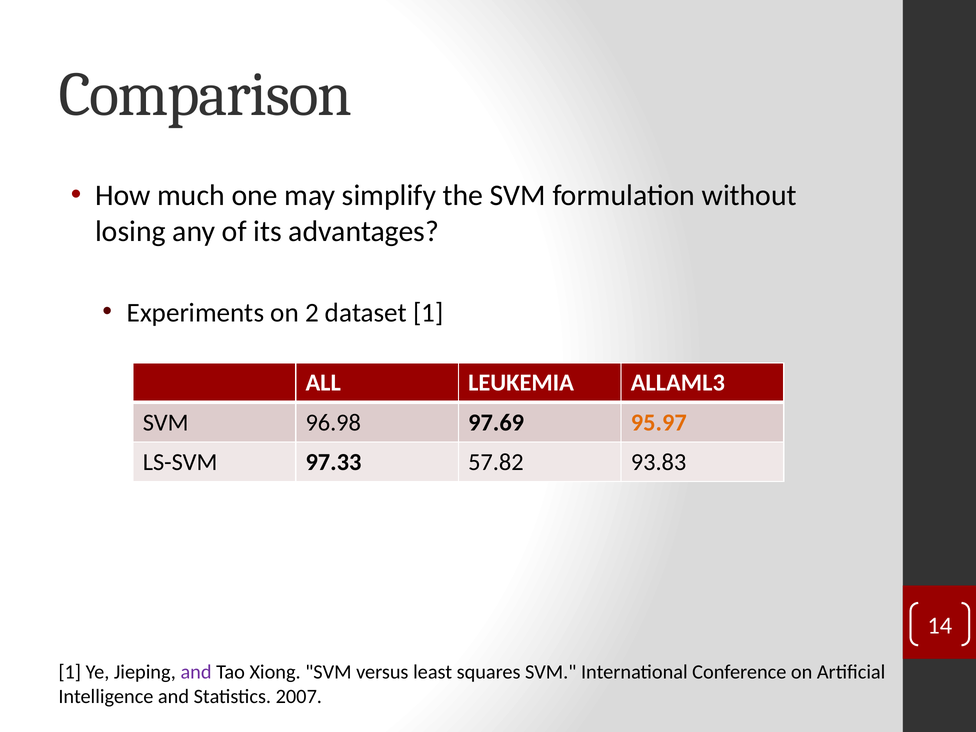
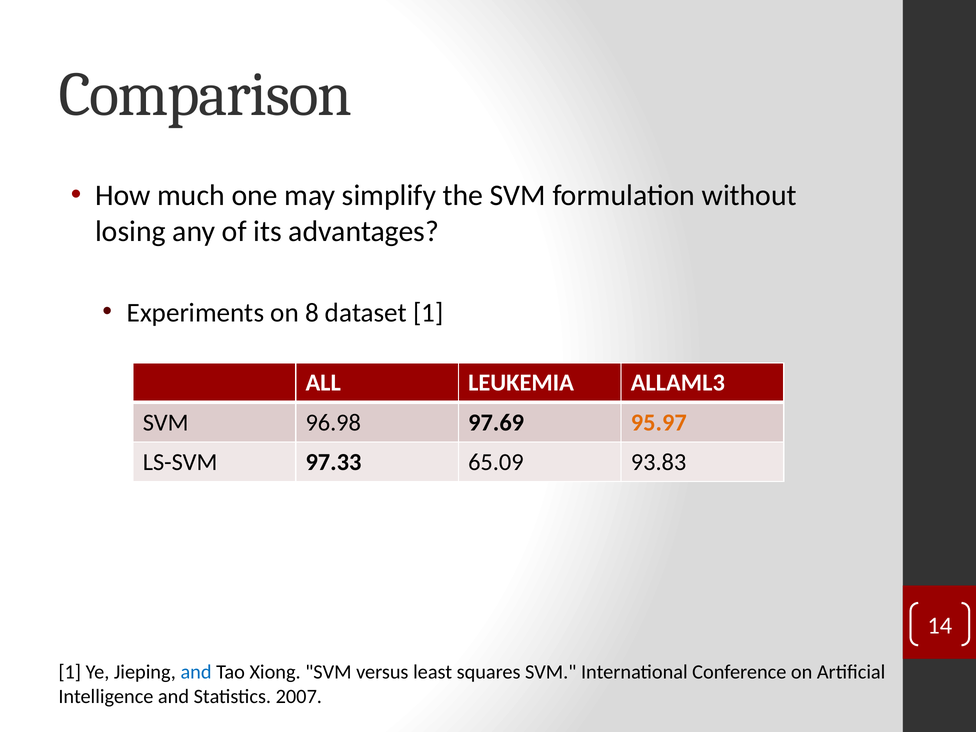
2: 2 -> 8 (312, 313)
57.82: 57.82 -> 65.09 (496, 462)
and colour: purple -> blue (196, 672)
